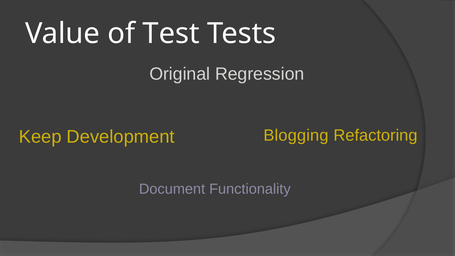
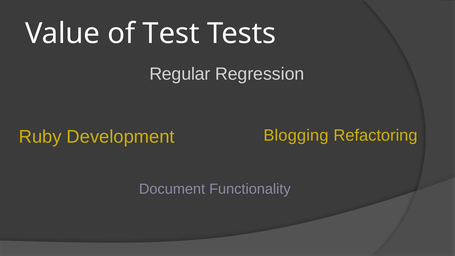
Original: Original -> Regular (180, 74)
Keep: Keep -> Ruby (40, 137)
